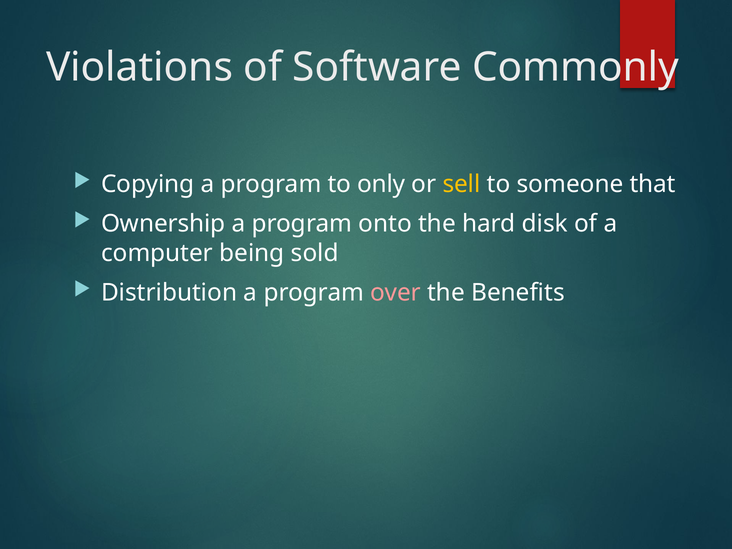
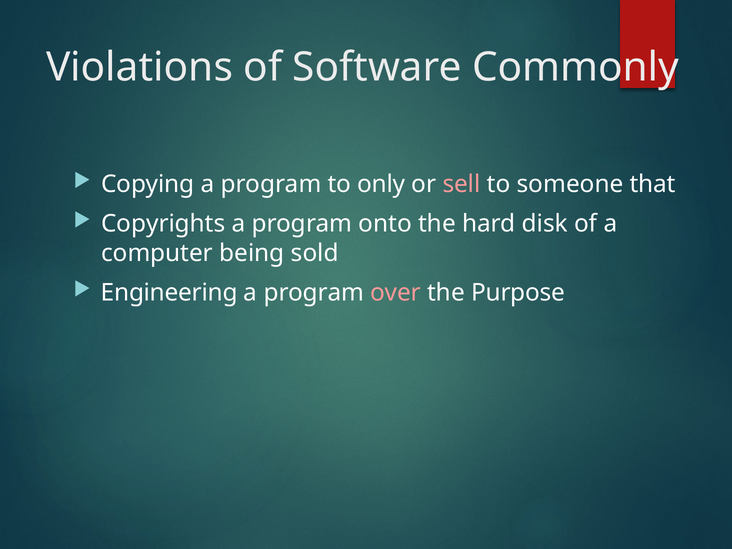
sell colour: yellow -> pink (462, 184)
Ownership: Ownership -> Copyrights (163, 224)
Distribution: Distribution -> Engineering (169, 293)
Benefits: Benefits -> Purpose (518, 293)
